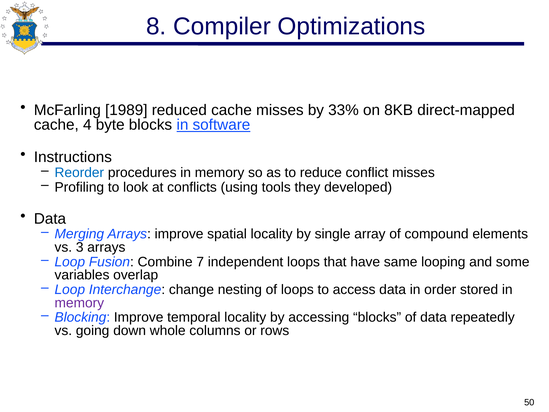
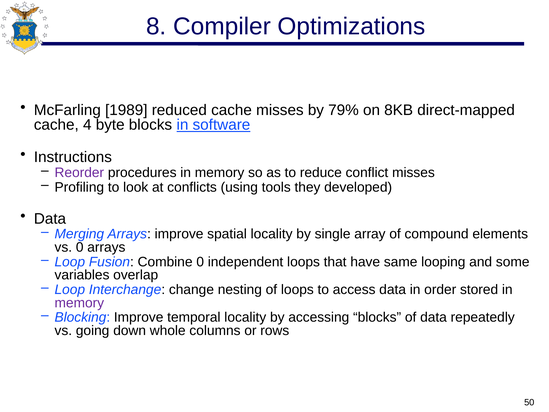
33%: 33% -> 79% (343, 110)
Reorder colour: blue -> purple (79, 172)
vs 3: 3 -> 0 (80, 247)
Combine 7: 7 -> 0 (200, 262)
